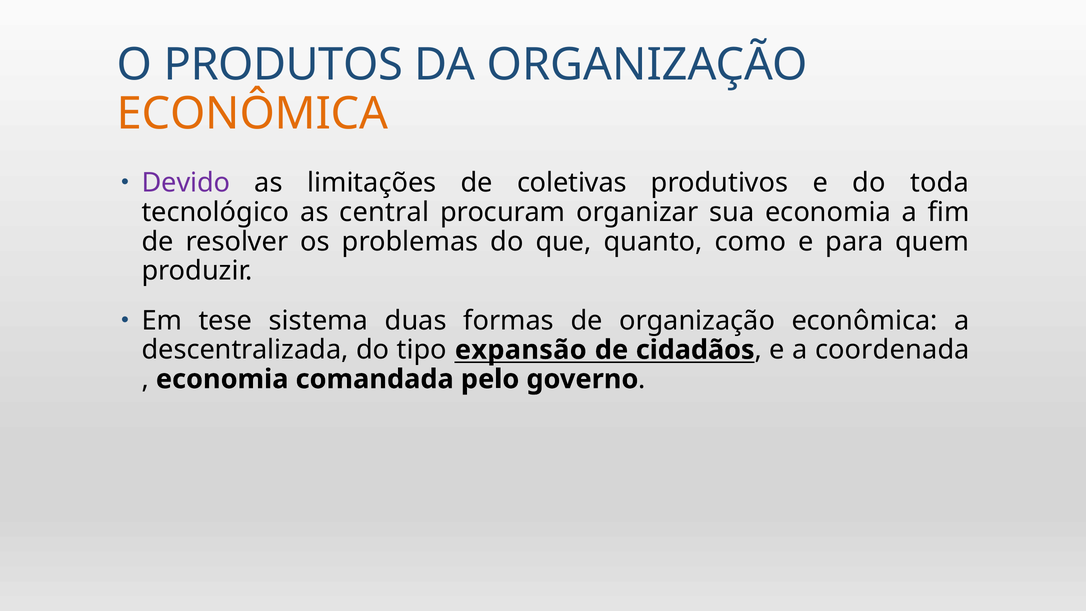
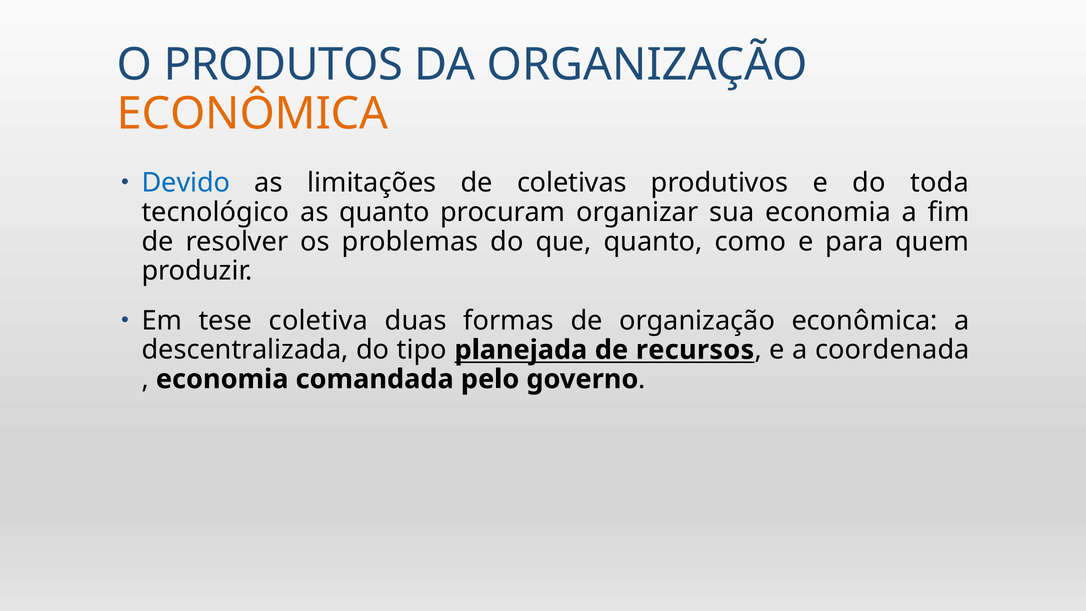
Devido colour: purple -> blue (186, 183)
as central: central -> quanto (385, 212)
sistema: sistema -> coletiva (318, 321)
expansão: expansão -> planejada (521, 350)
cidadãos: cidadãos -> recursos (695, 350)
